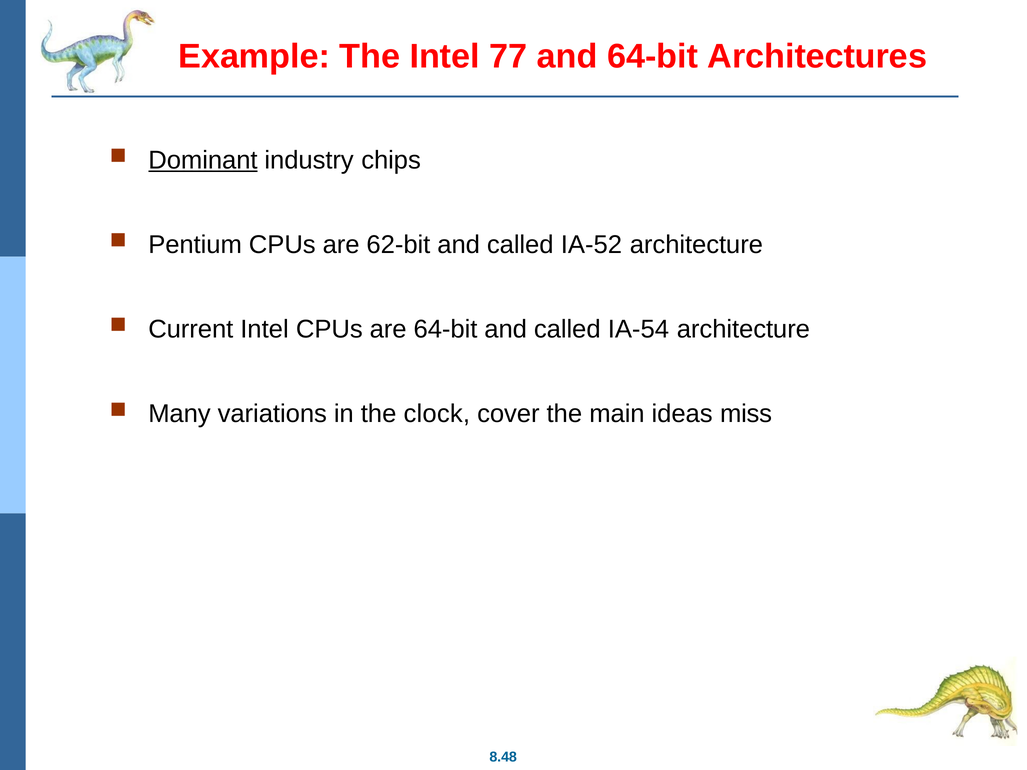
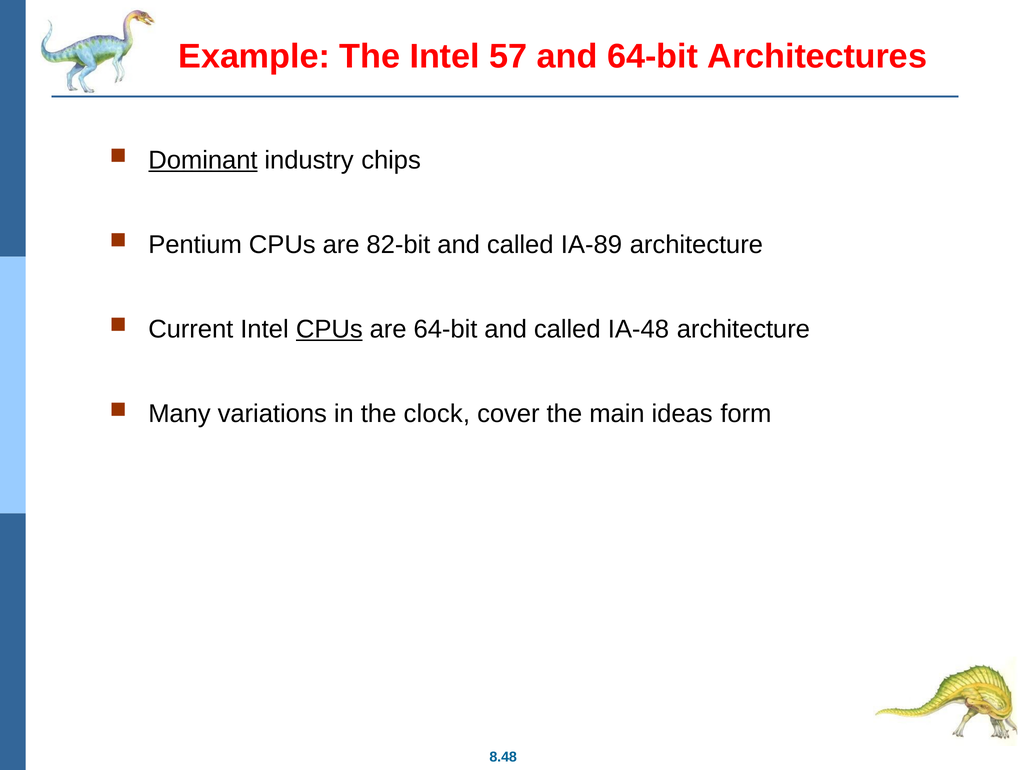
77: 77 -> 57 (508, 57)
62-bit: 62-bit -> 82-bit (398, 245)
IA-52: IA-52 -> IA-89 (591, 245)
CPUs underline: none -> present (329, 329)
IA-54: IA-54 -> IA-48 (638, 329)
miss: miss -> form (746, 414)
